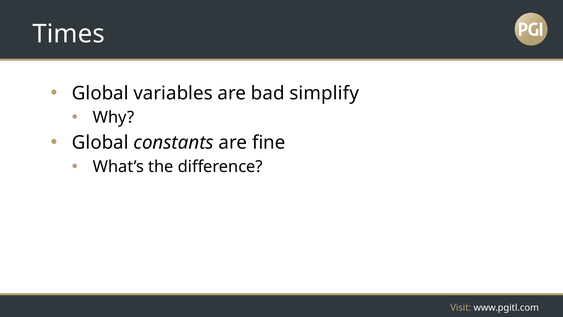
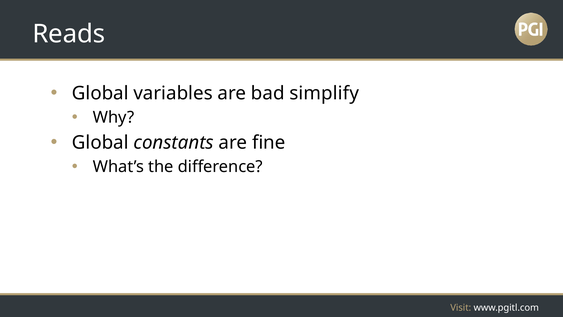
Times: Times -> Reads (69, 34)
